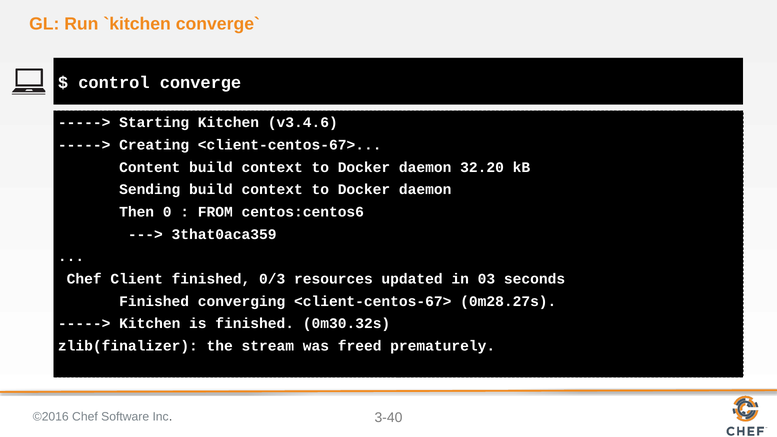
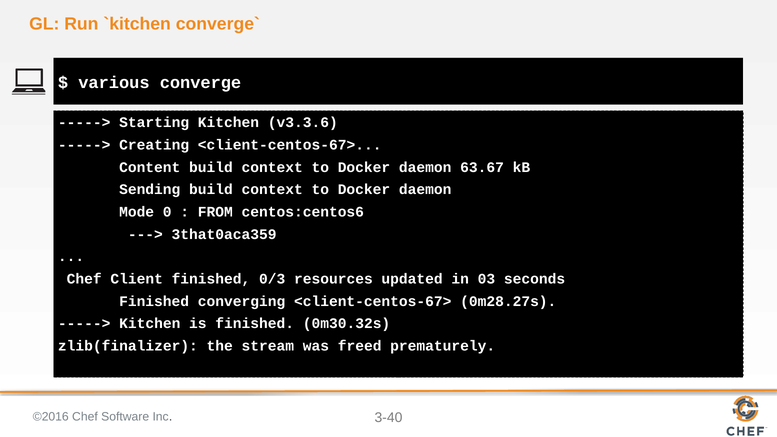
control: control -> various (114, 82)
v3.4.6: v3.4.6 -> v3.3.6 (303, 123)
32.20: 32.20 -> 63.67 (482, 167)
Then: Then -> Mode (137, 212)
